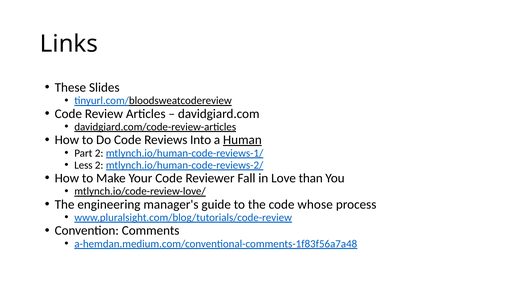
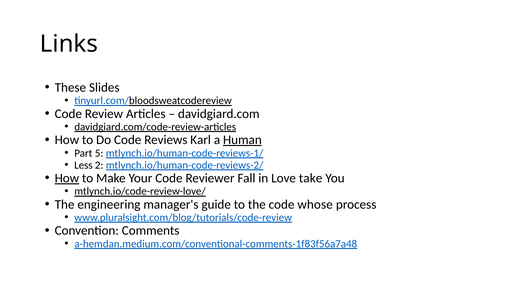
Into: Into -> Karl (201, 140)
Part 2: 2 -> 5 (99, 153)
How underline: none -> present (67, 178)
than: than -> take (311, 178)
